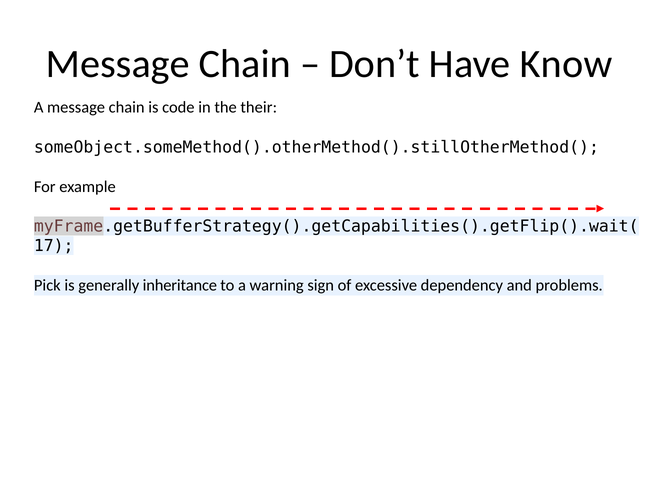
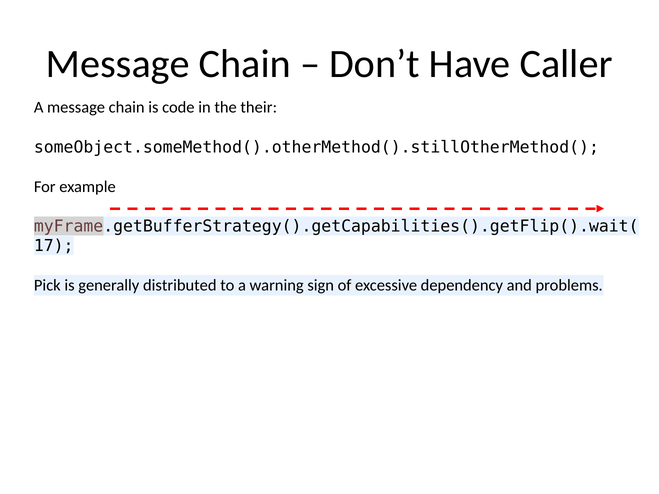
Know: Know -> Caller (566, 64)
inheritance: inheritance -> distributed (180, 286)
